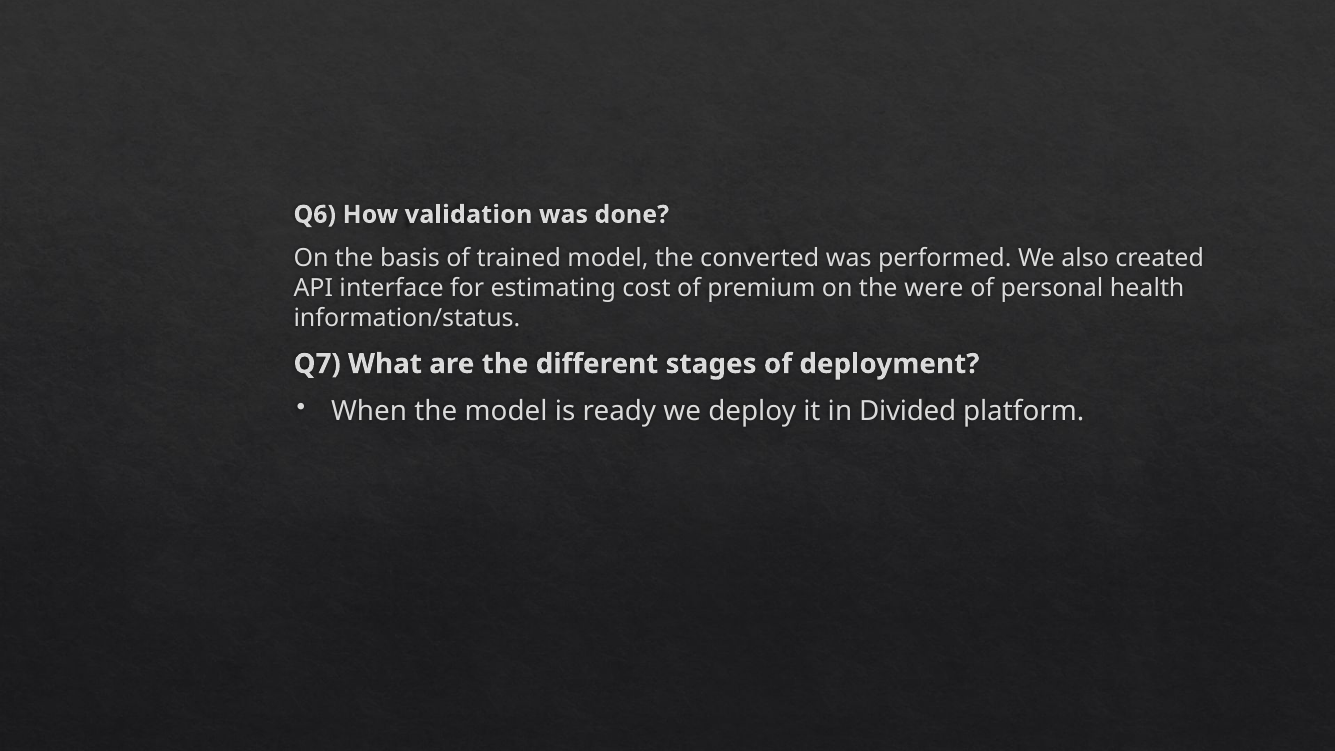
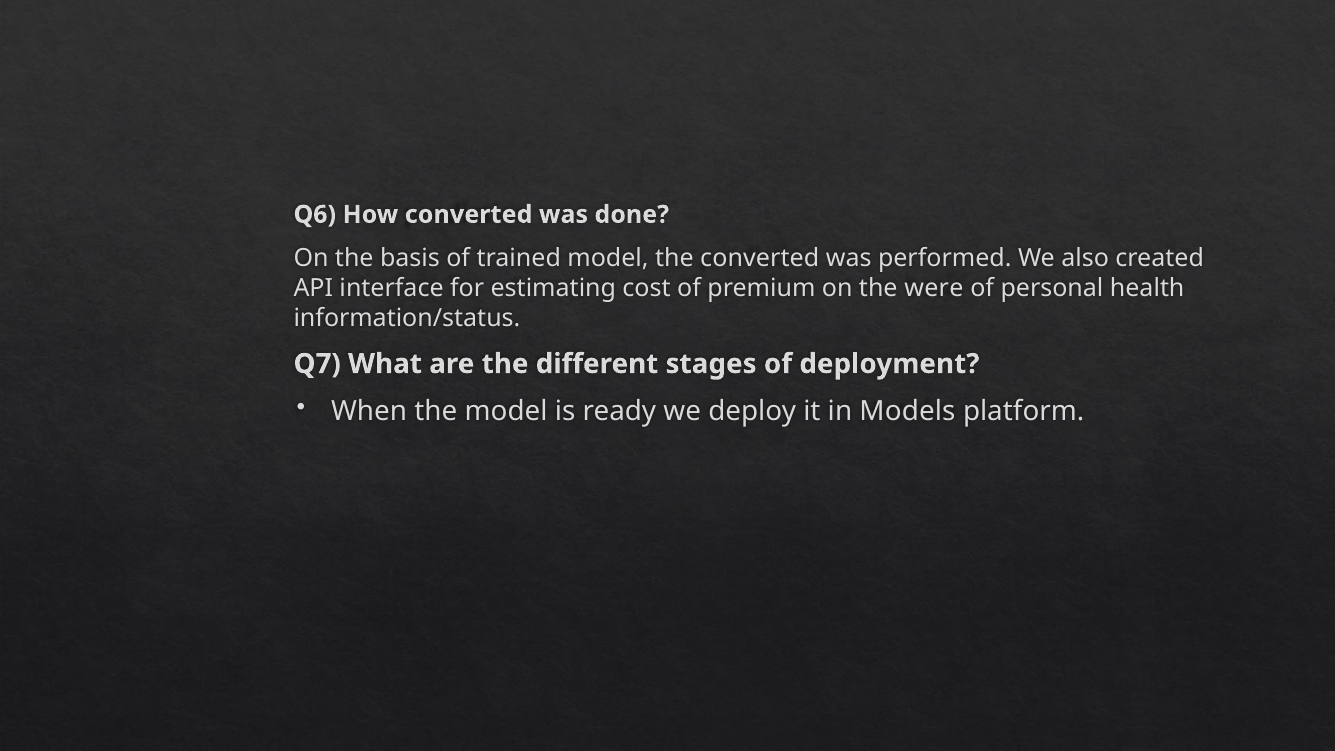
How validation: validation -> converted (469, 214)
Divided: Divided -> Models (907, 411)
